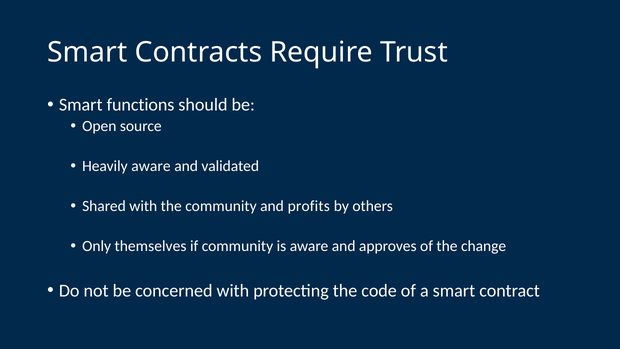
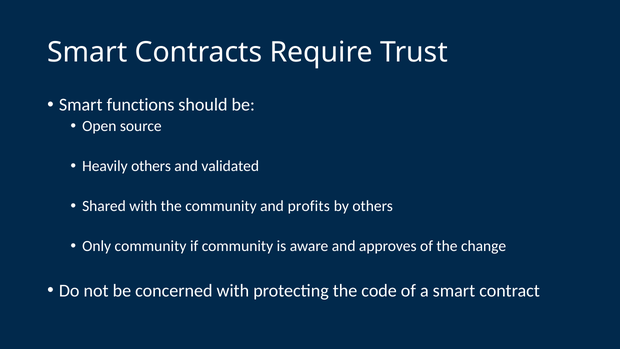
Heavily aware: aware -> others (151, 166)
Only themselves: themselves -> community (151, 246)
